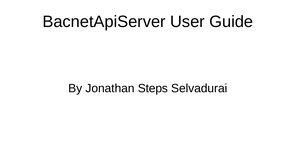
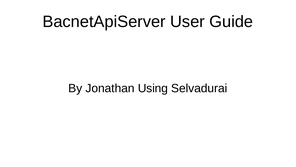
Steps: Steps -> Using (153, 88)
